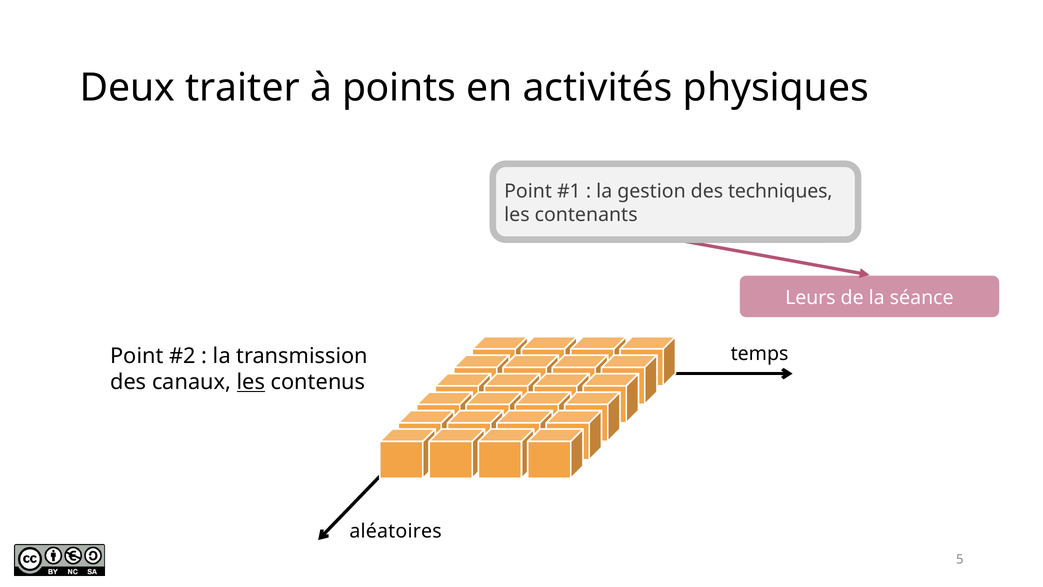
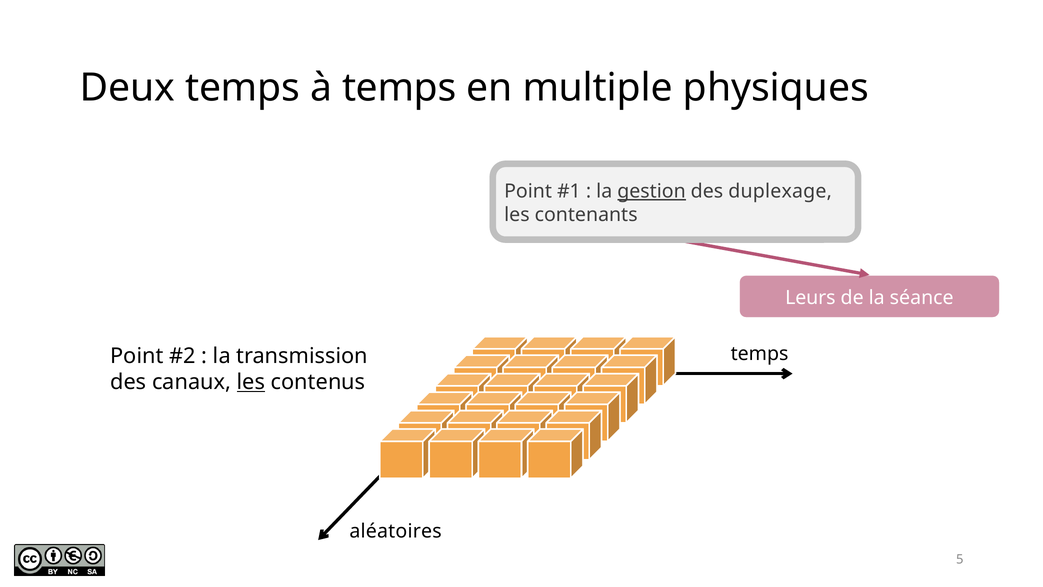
Deux traiter: traiter -> temps (243, 88)
à points: points -> temps (399, 88)
activités: activités -> multiple (598, 88)
gestion underline: none -> present (652, 191)
techniques: techniques -> duplexage (780, 191)
